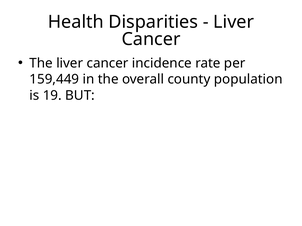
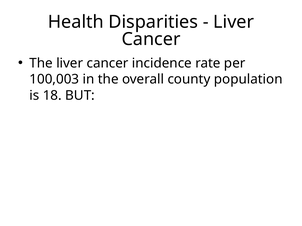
159,449: 159,449 -> 100,003 (54, 79)
19: 19 -> 18 (52, 96)
